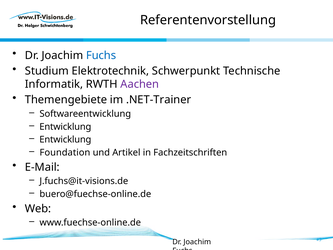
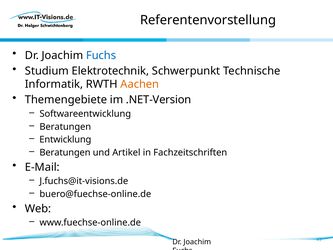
Aachen colour: purple -> orange (140, 84)
.NET-Trainer: .NET-Trainer -> .NET-Version (159, 100)
Entwicklung: Entwicklung -> Beratungen (65, 127)
Foundation: Foundation -> Beratungen (65, 152)
